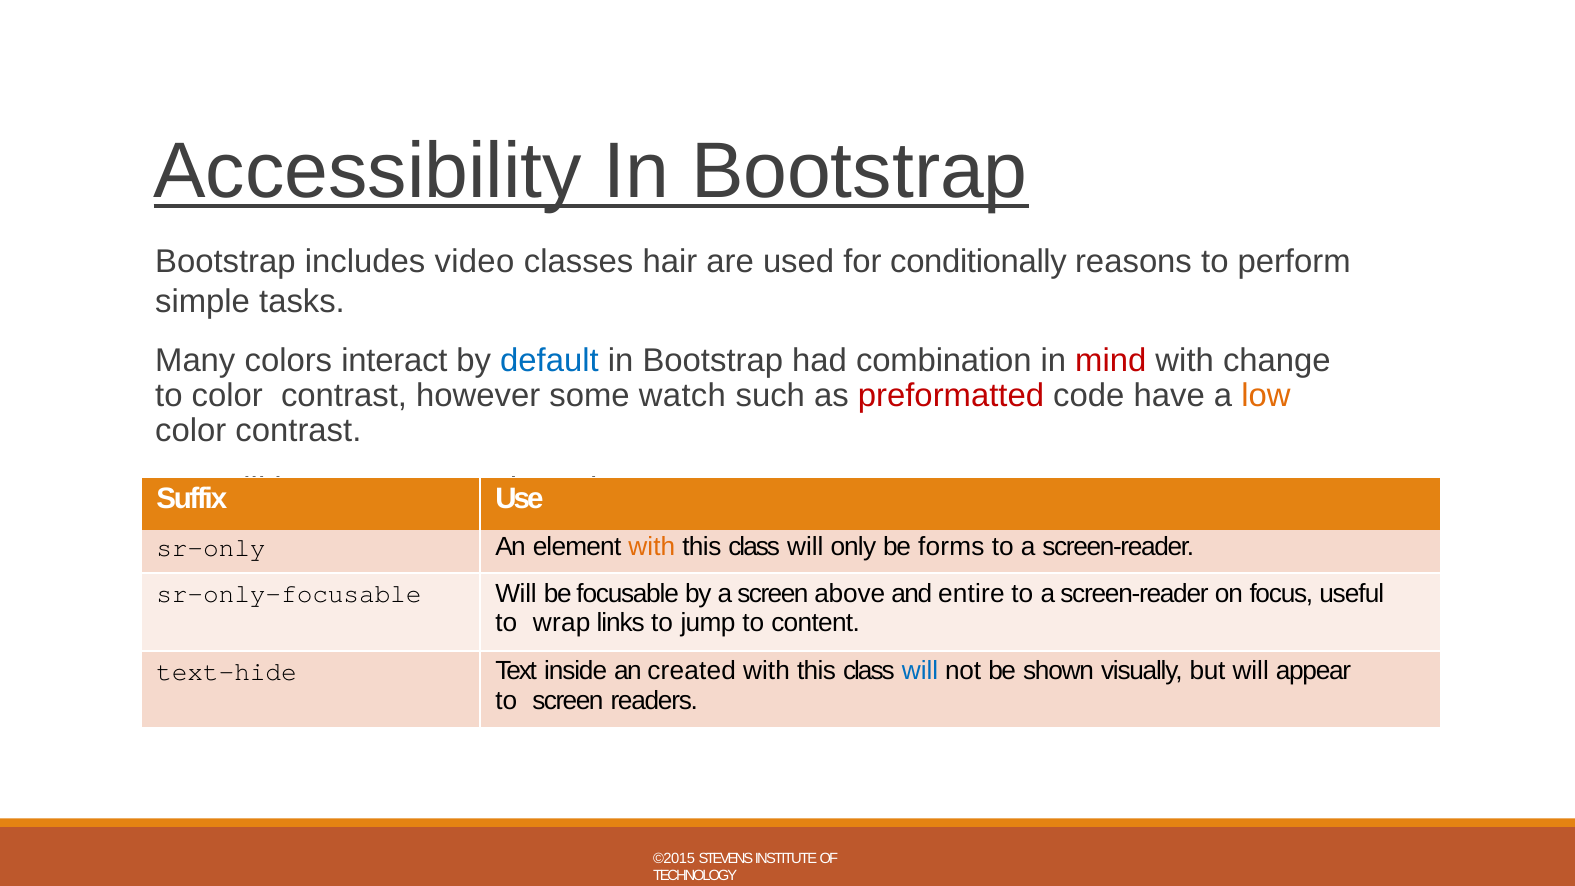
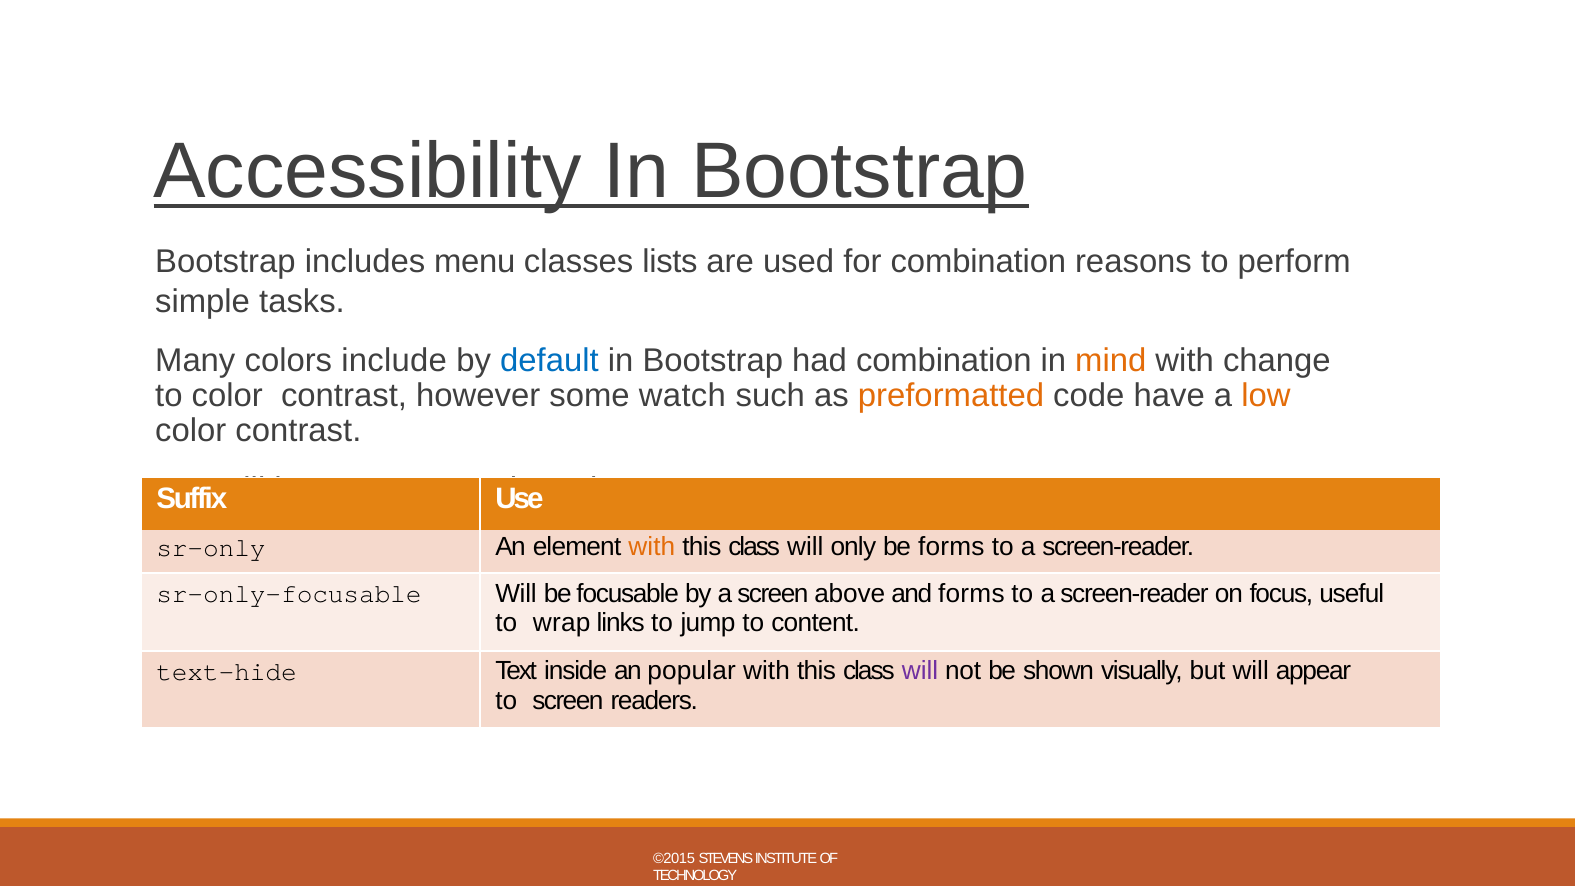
video: video -> menu (475, 262)
hair: hair -> lists (670, 262)
for conditionally: conditionally -> combination (978, 262)
interact: interact -> include (394, 360)
mind colour: red -> orange (1111, 360)
preformatted colour: red -> orange (951, 396)
and entire: entire -> forms (971, 594)
created: created -> popular (692, 671)
will colour: blue -> purple (920, 671)
